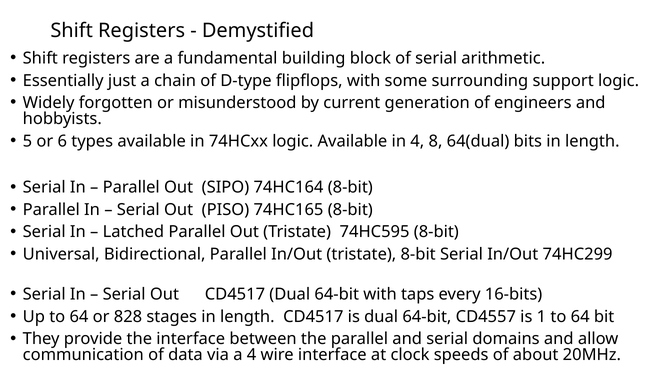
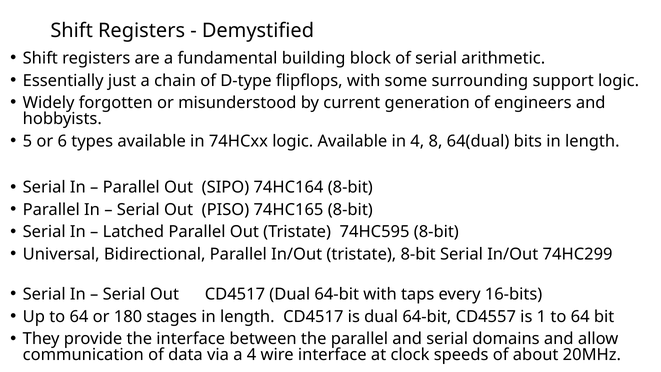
828: 828 -> 180 (128, 316)
